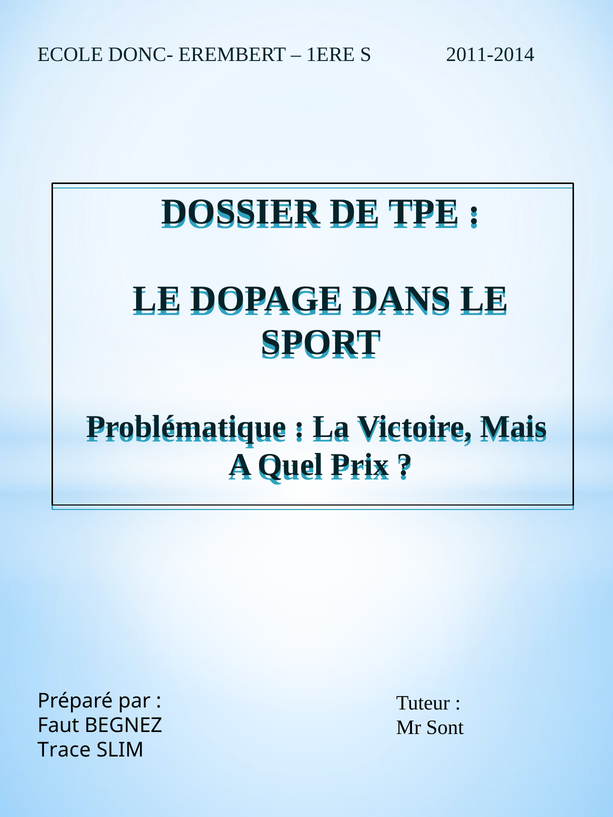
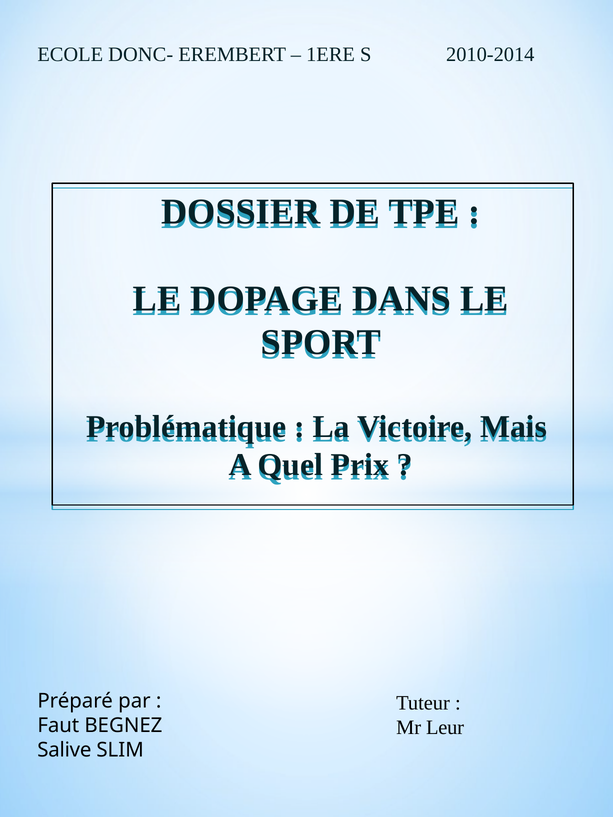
2011-2014: 2011-2014 -> 2010-2014 (490, 55)
Sont: Sont -> Leur (445, 728)
Trace: Trace -> Salive (64, 750)
